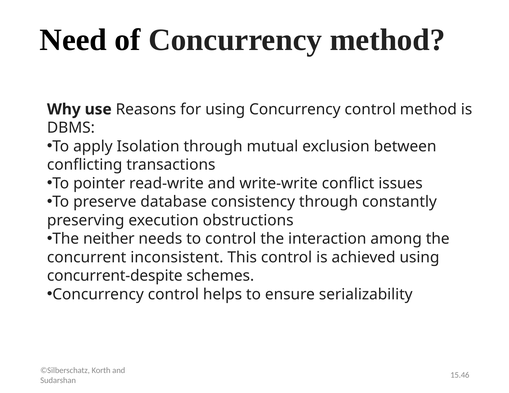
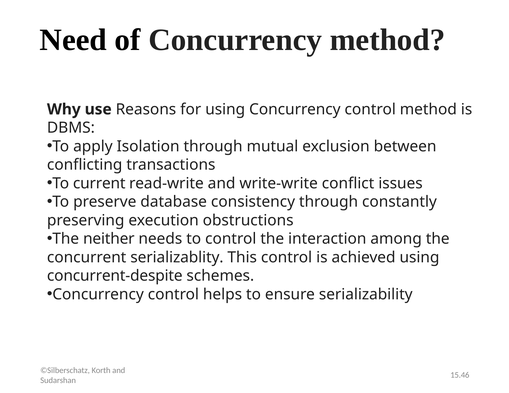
pointer: pointer -> current (99, 183)
inconsistent: inconsistent -> serializablity (177, 257)
